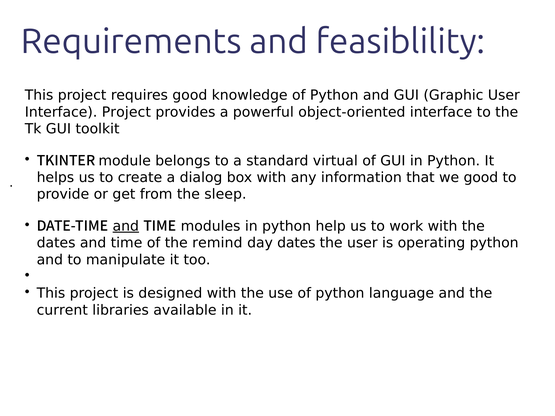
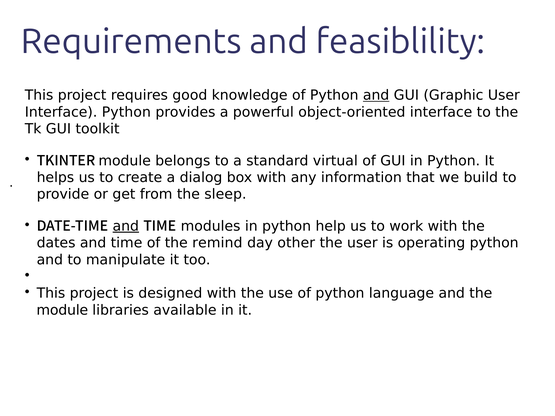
and underline: none -> present (376, 95)
Interface Project: Project -> Python (126, 112)
we good: good -> build (481, 178)
day dates: dates -> other (296, 243)
current: current -> module (62, 310)
